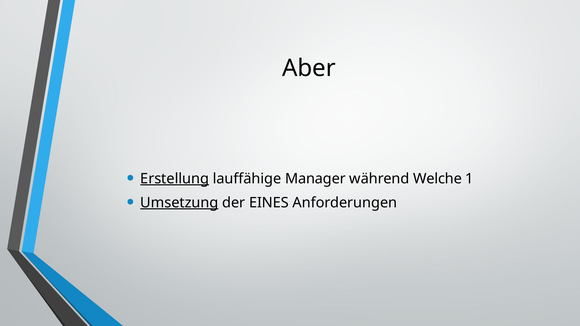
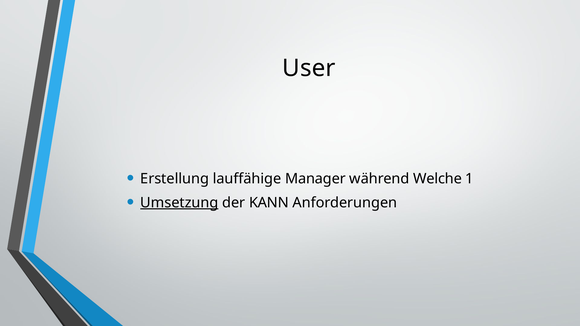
Aber: Aber -> User (309, 68)
Erstellung underline: present -> none (175, 179)
EINES: EINES -> KANN (269, 203)
